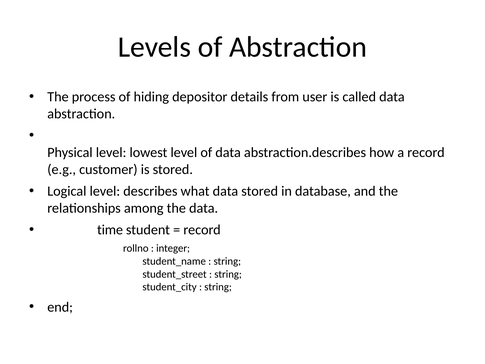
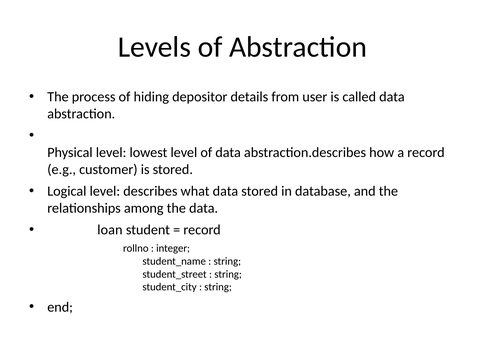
time: time -> loan (110, 230)
